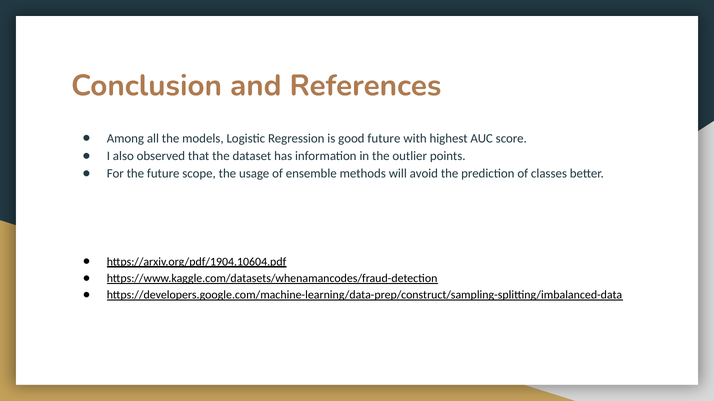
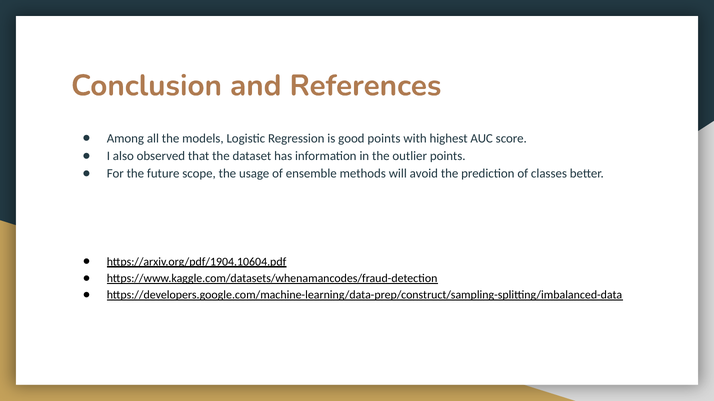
good future: future -> points (384, 139)
